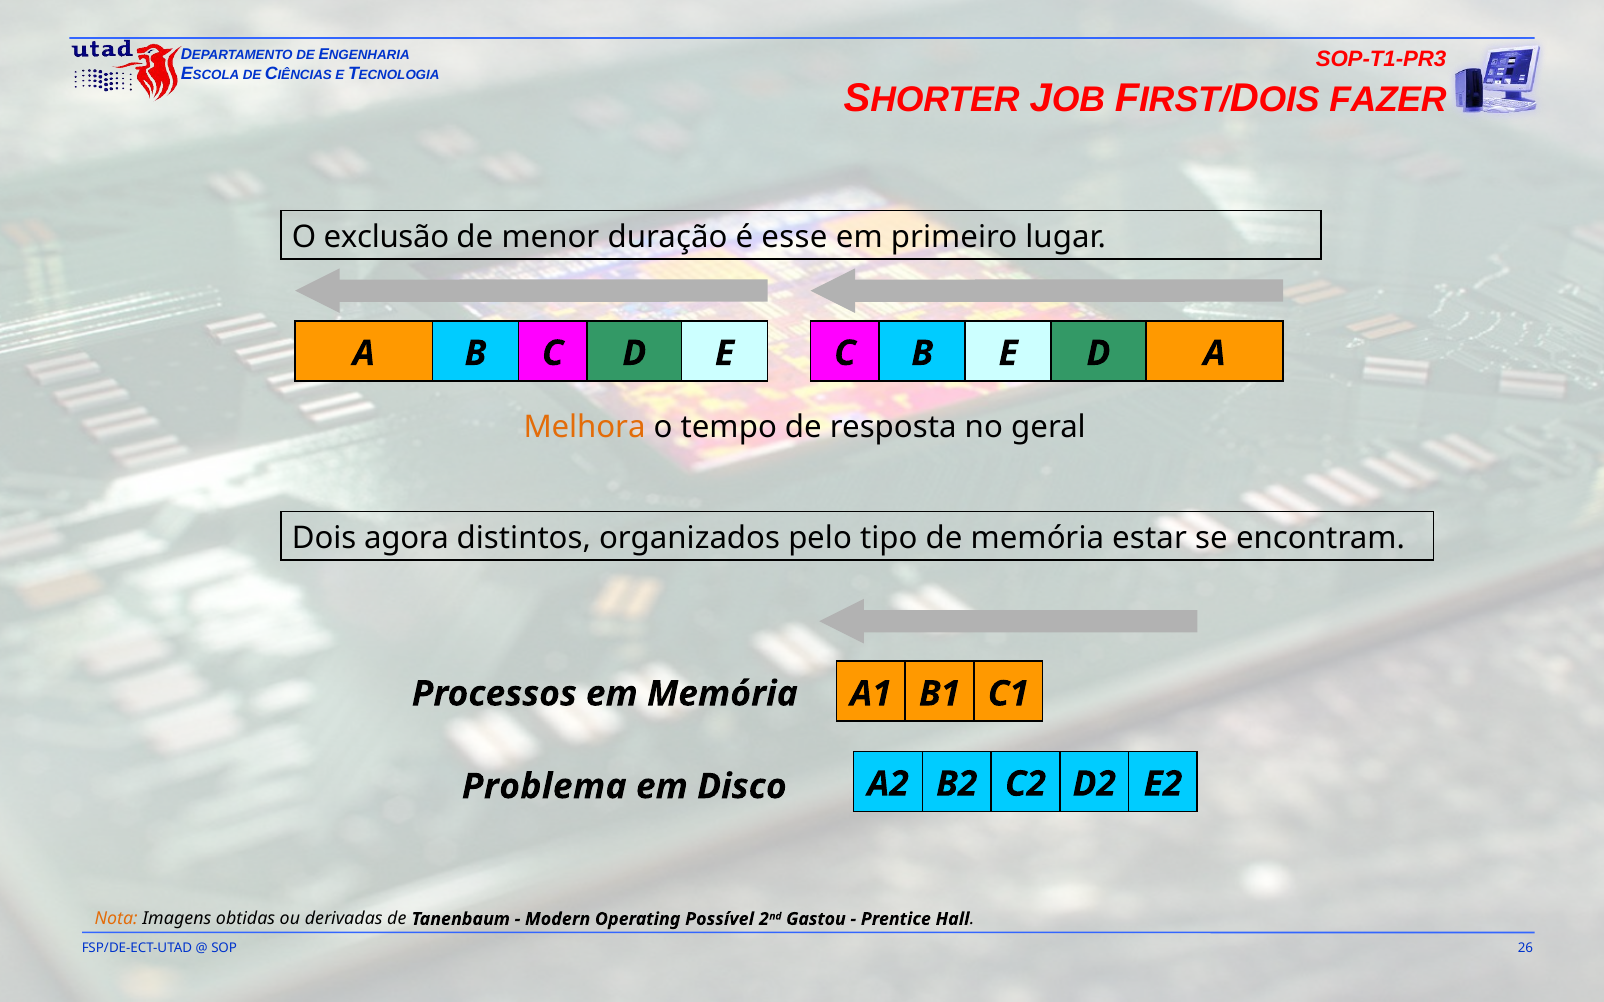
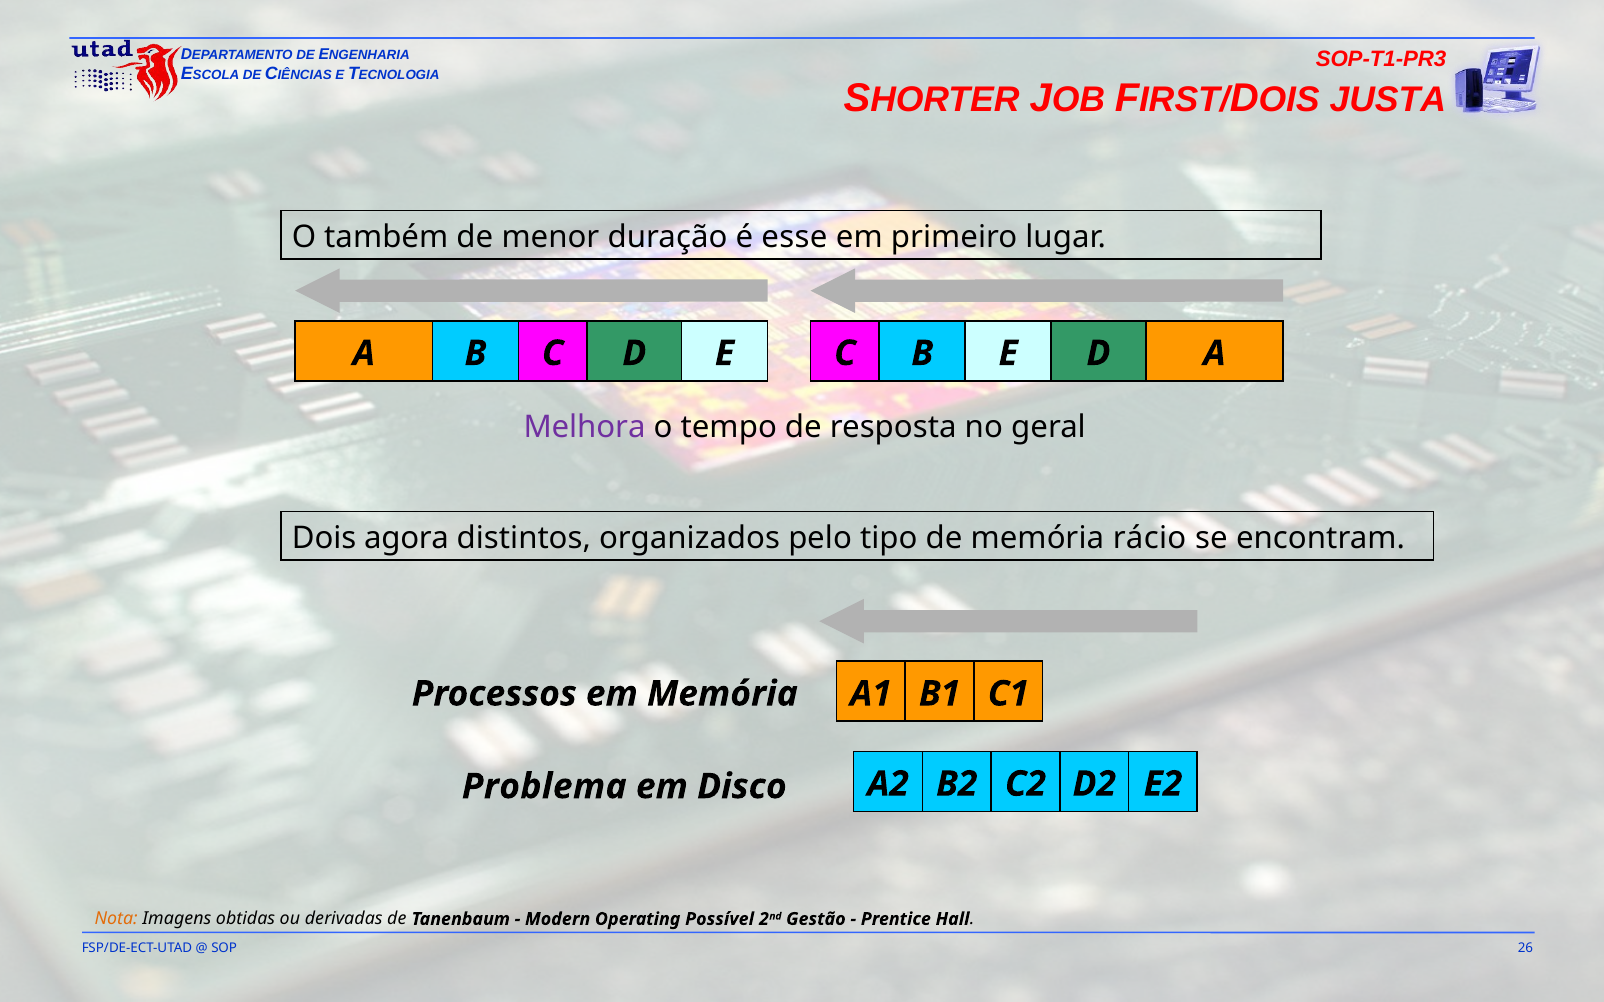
FAZER: FAZER -> JUSTA (1388, 99)
exclusão: exclusão -> também (386, 237)
Melhora colour: orange -> purple (585, 427)
estar: estar -> rácio (1150, 538)
Gastou: Gastou -> Gestão (816, 919)
